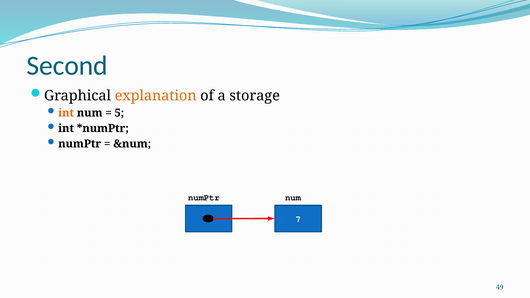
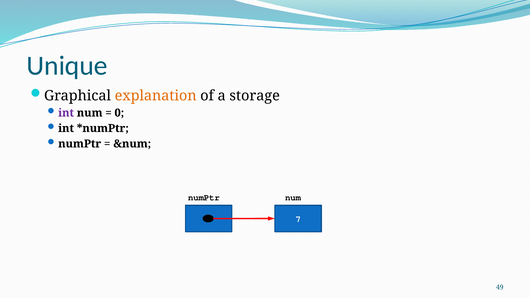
Second: Second -> Unique (67, 66)
int colour: orange -> purple (66, 113)
5: 5 -> 0 (119, 113)
